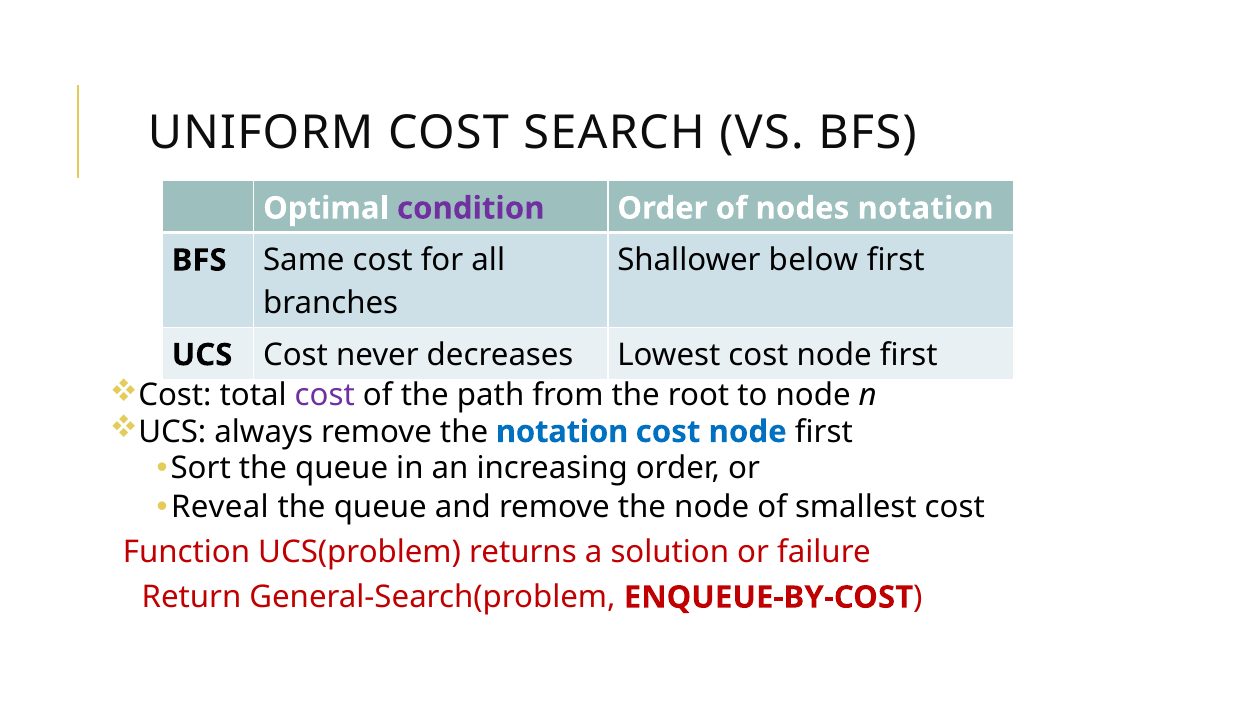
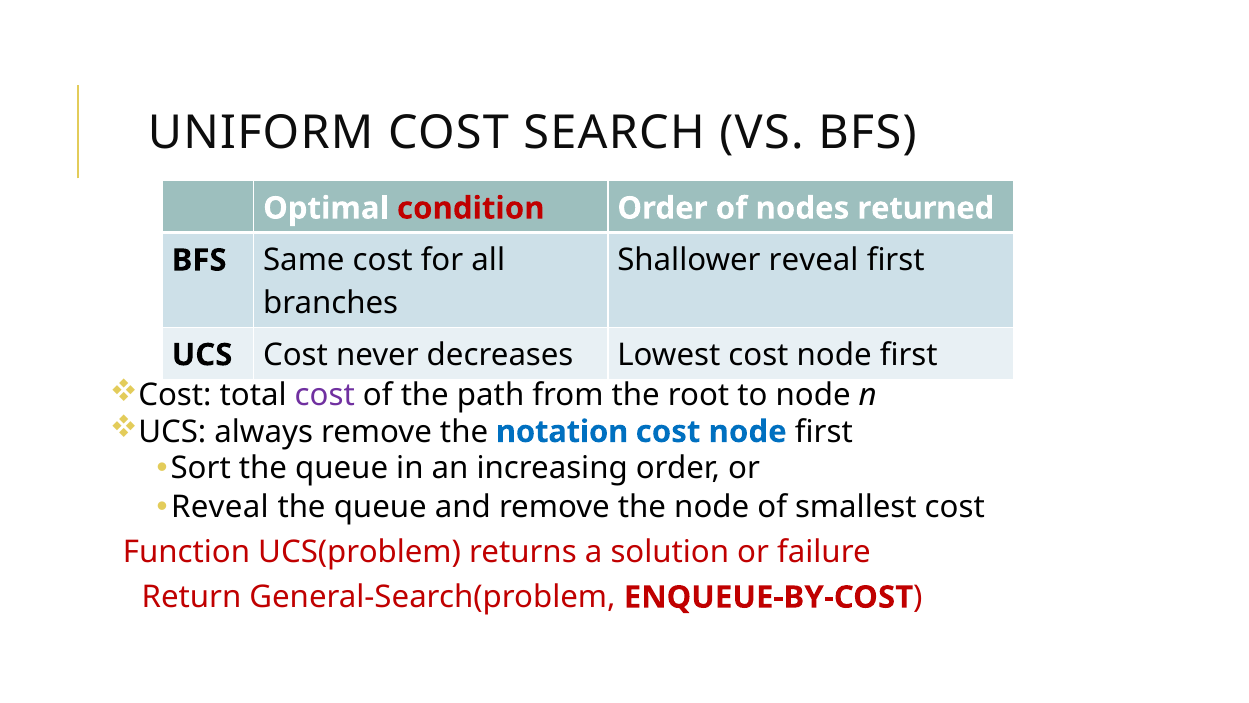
condition colour: purple -> red (471, 208)
nodes notation: notation -> returned (926, 208)
Shallower below: below -> reveal (814, 260)
